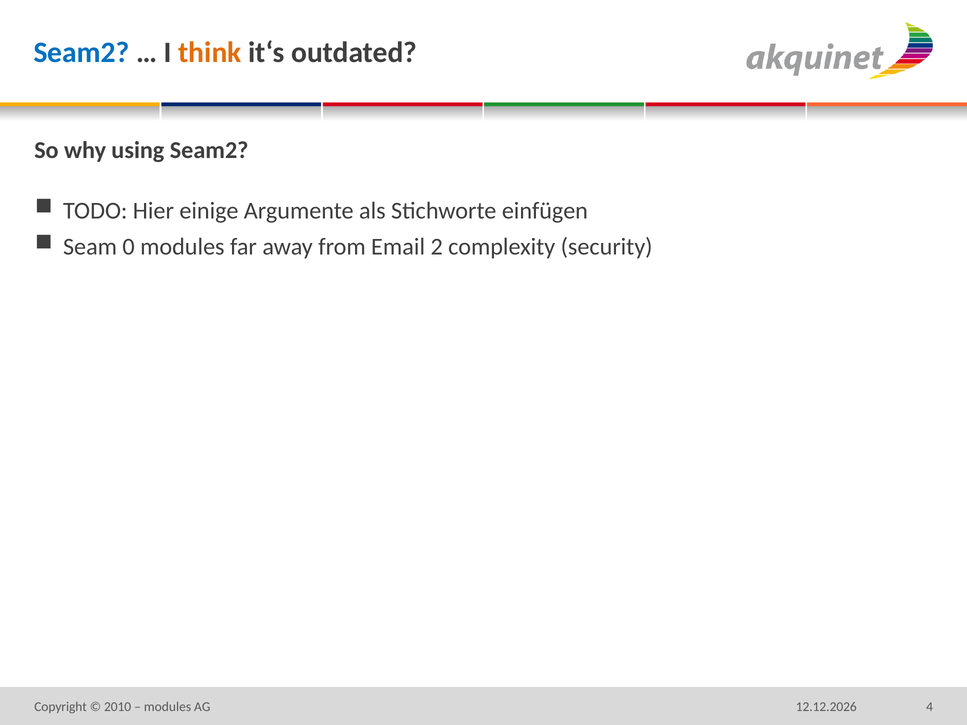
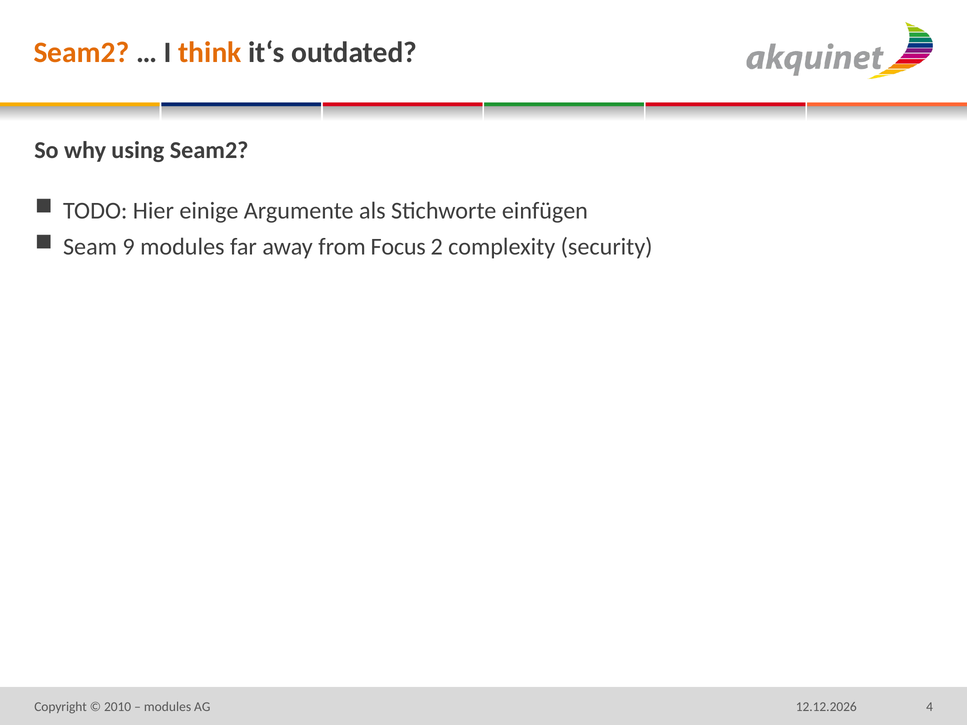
Seam2 colour: blue -> orange (82, 52)
0: 0 -> 9 (129, 247)
Email: Email -> Focus (398, 247)
